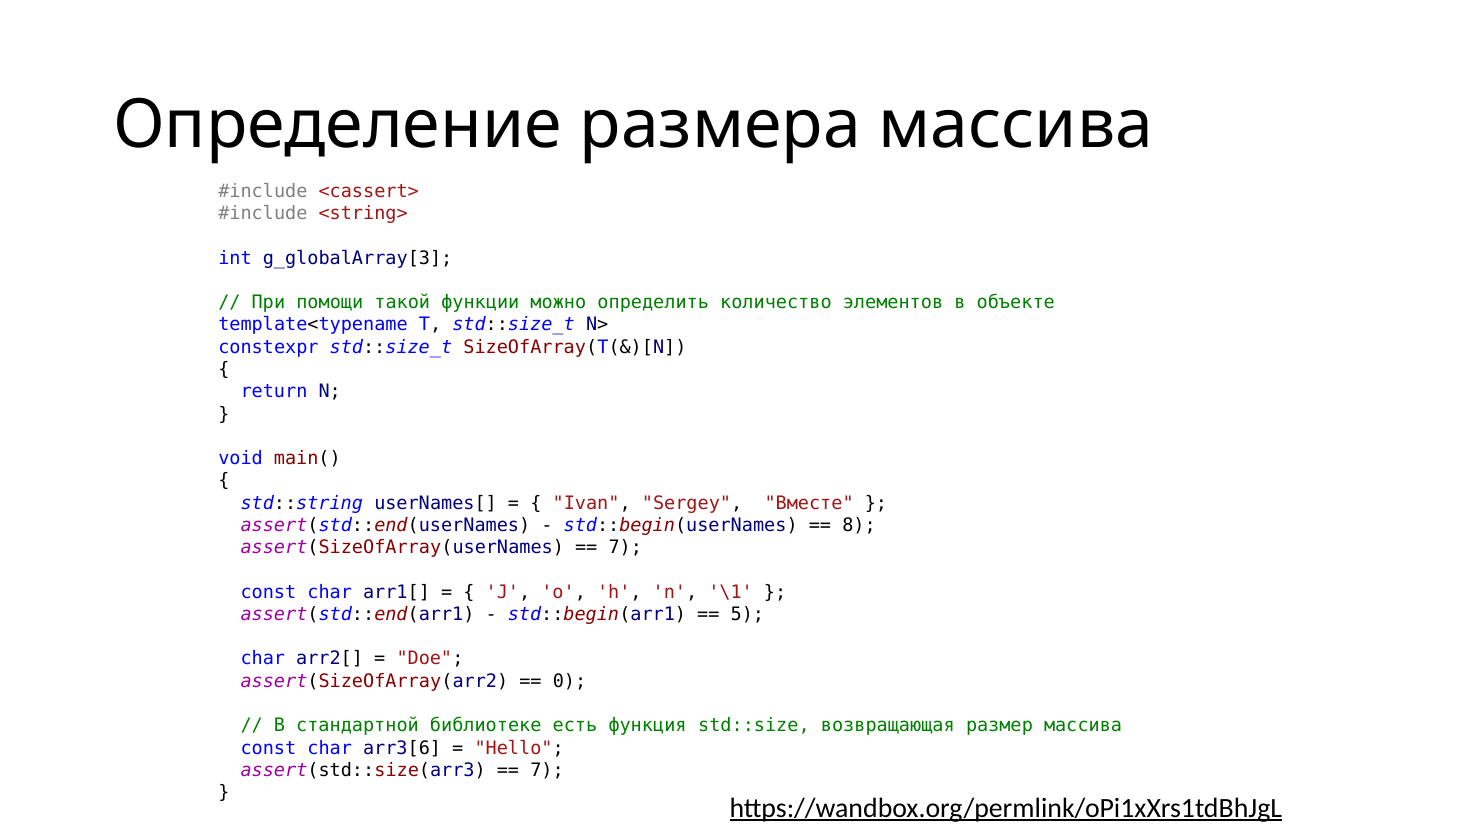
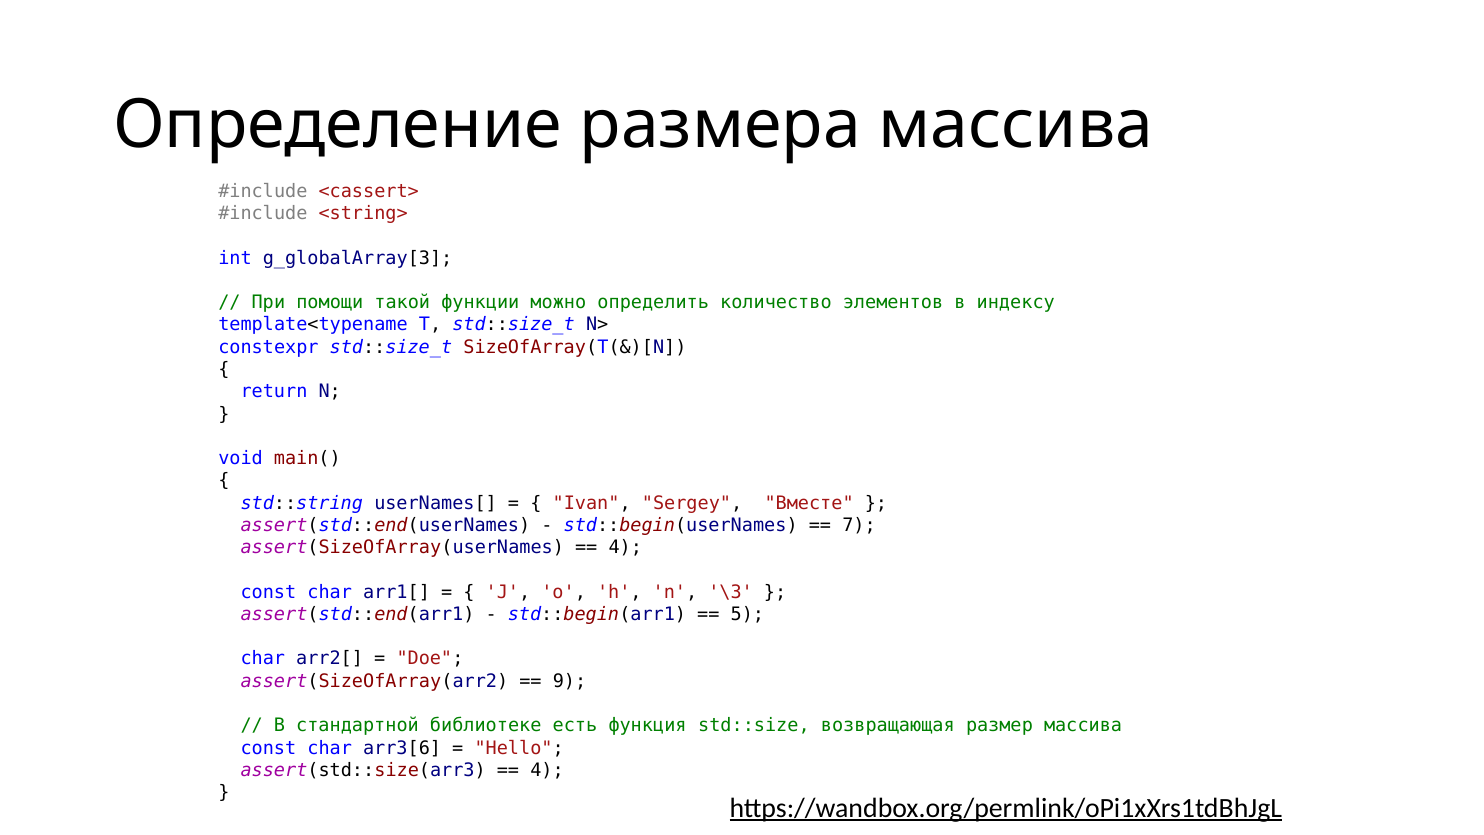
объекте: объекте -> индексу (1016, 302)
8: 8 -> 7 (859, 525)
7: 7 -> 4 (625, 547)
\1: \1 -> \3 (731, 592)
0: 0 -> 9 (570, 681)
7: 7 -> 4 (547, 770)
